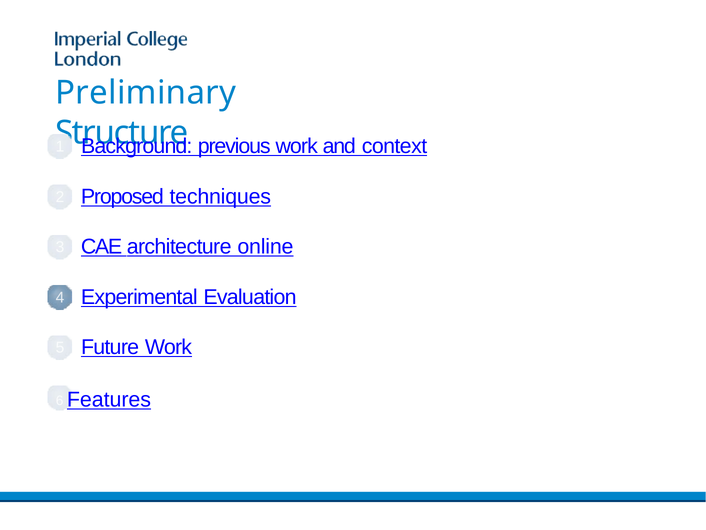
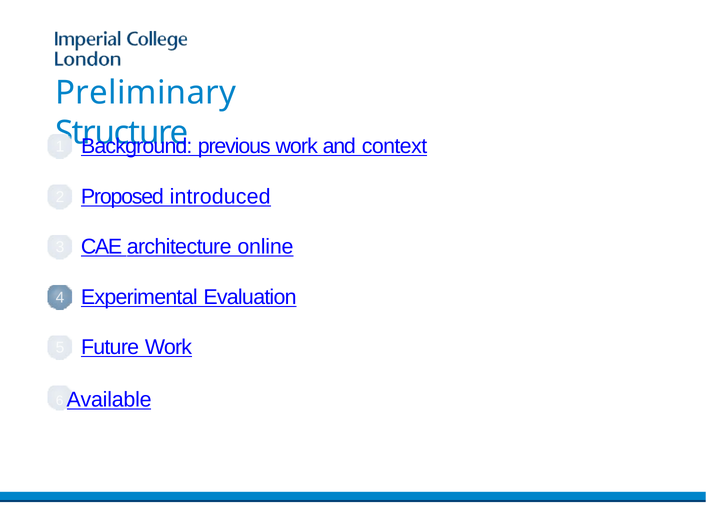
techniques: techniques -> introduced (220, 196)
Features: Features -> Available (109, 399)
